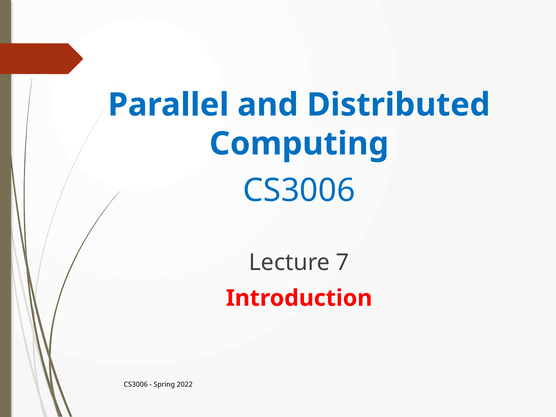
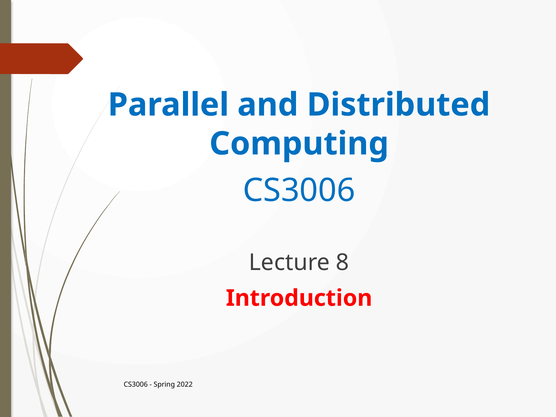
7: 7 -> 8 (343, 263)
